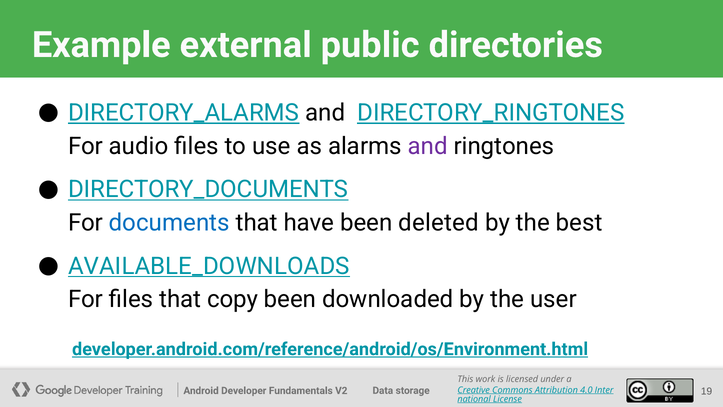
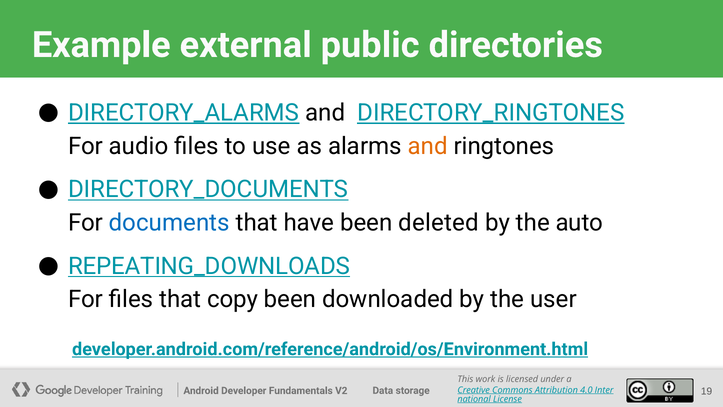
and colour: purple -> orange (428, 146)
best: best -> auto (579, 223)
AVAILABLE_DOWNLOADS: AVAILABLE_DOWNLOADS -> REPEATING_DOWNLOADS (209, 266)
